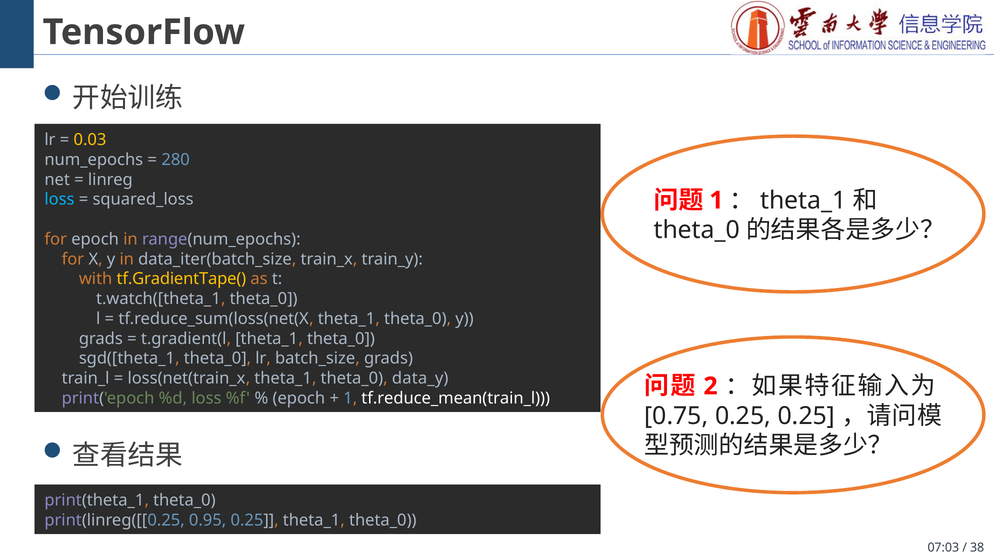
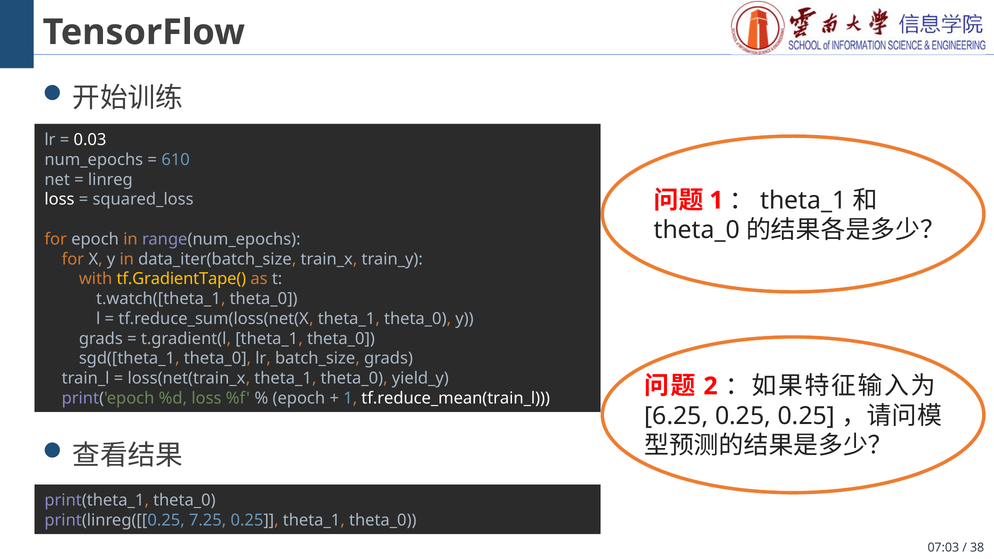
0.03 colour: yellow -> white (90, 140)
280: 280 -> 610 (176, 160)
loss colour: light blue -> white (59, 199)
data_y: data_y -> yield_y (420, 378)
0.75: 0.75 -> 6.25 (676, 416)
0.95: 0.95 -> 7.25 (208, 521)
